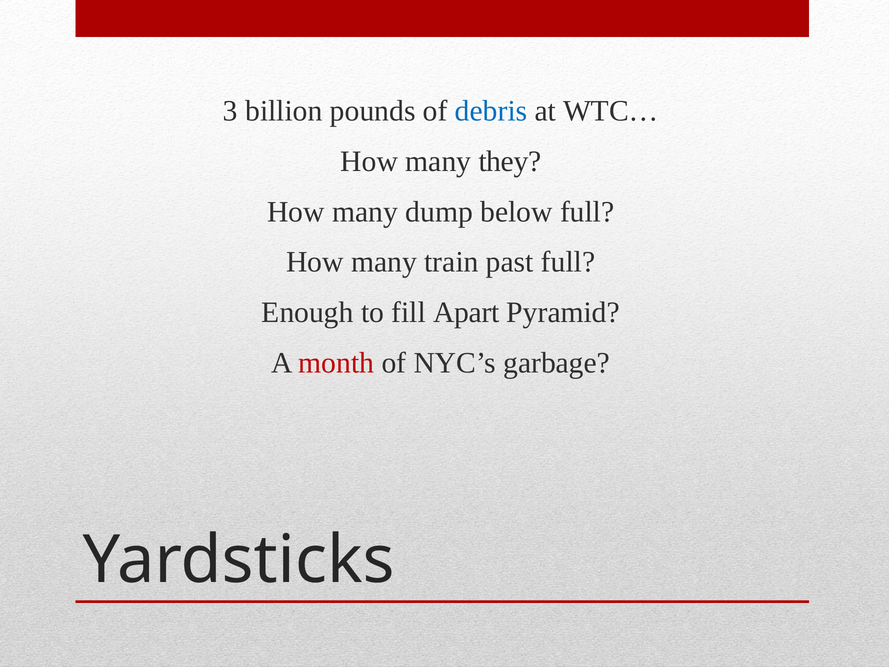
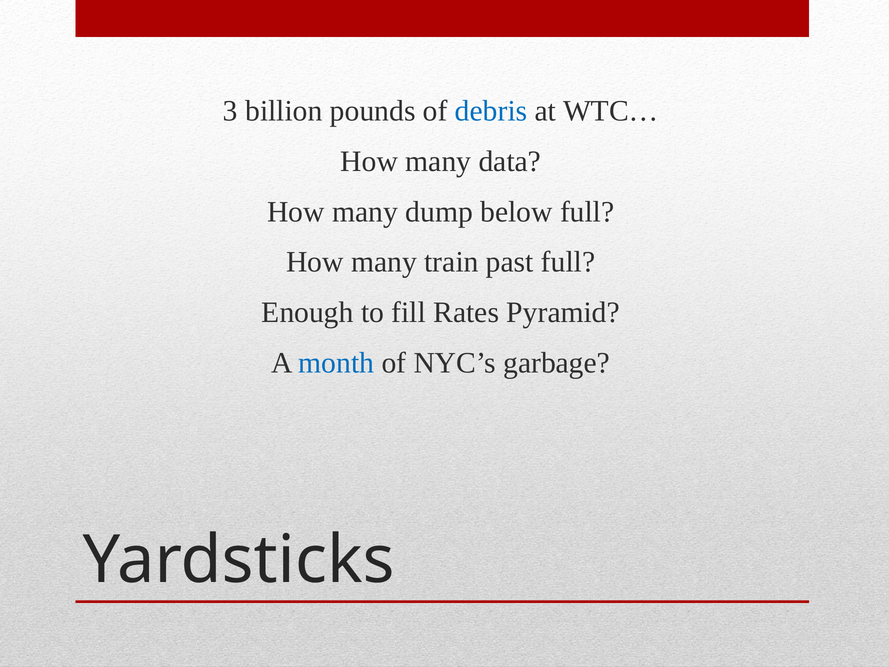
they: they -> data (510, 161)
Apart: Apart -> Rates (466, 312)
month colour: red -> blue (336, 363)
